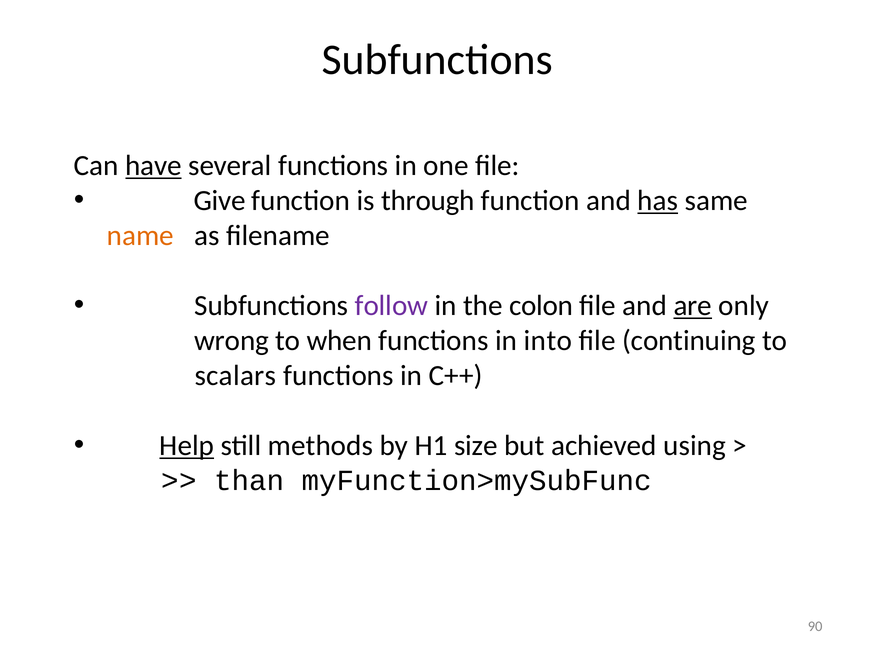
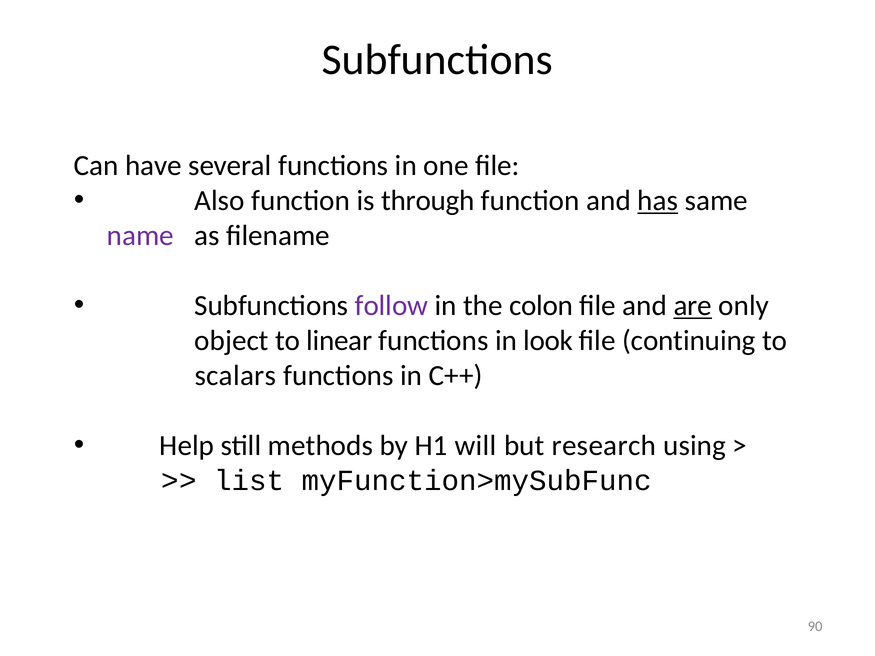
have underline: present -> none (153, 166)
Give: Give -> Also (220, 201)
name colour: orange -> purple (140, 236)
wrong: wrong -> object (231, 341)
when: when -> linear (339, 341)
into: into -> look (548, 341)
Help underline: present -> none (187, 446)
size: size -> will (476, 446)
achieved: achieved -> research (604, 446)
than: than -> list (249, 481)
